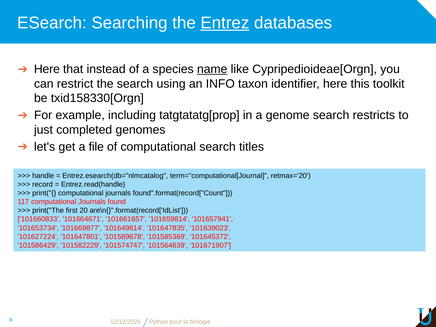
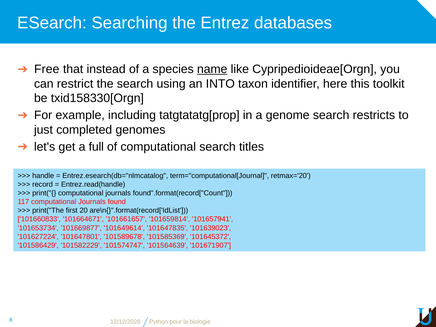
Entrez underline: present -> none (225, 23)
Here: Here -> Free (47, 69)
INFO: INFO -> INTO (220, 84)
file: file -> full (96, 147)
